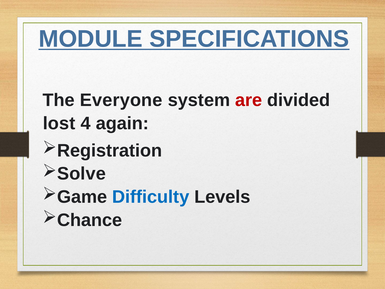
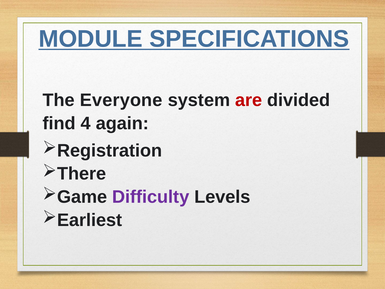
lost: lost -> find (59, 123)
Solve: Solve -> There (82, 174)
Difficulty colour: blue -> purple (151, 197)
Chance: Chance -> Earliest (90, 220)
